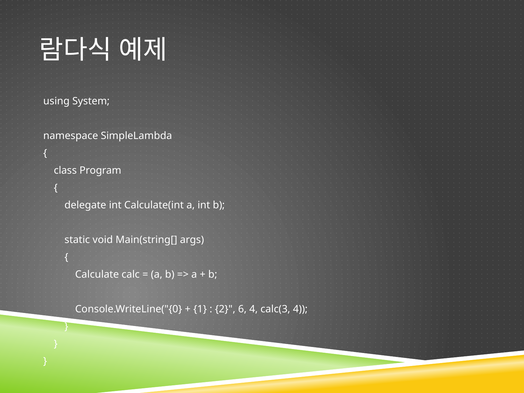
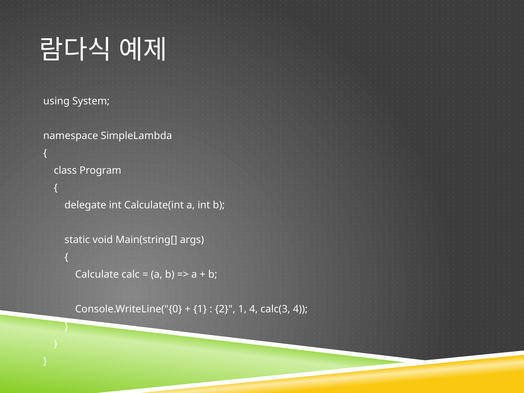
2 6: 6 -> 1 (242, 309)
